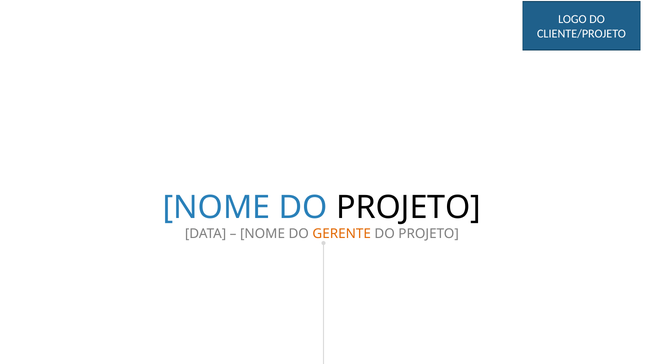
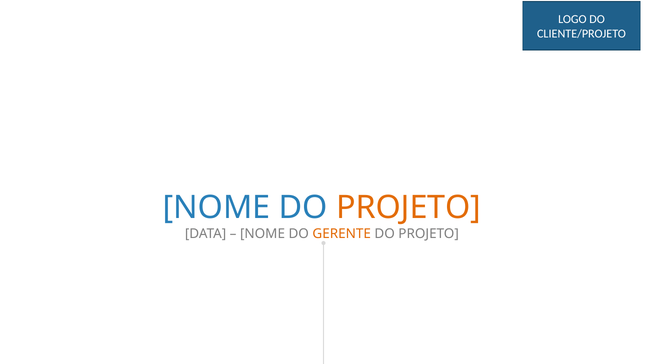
PROJETO colour: black -> orange (409, 208)
